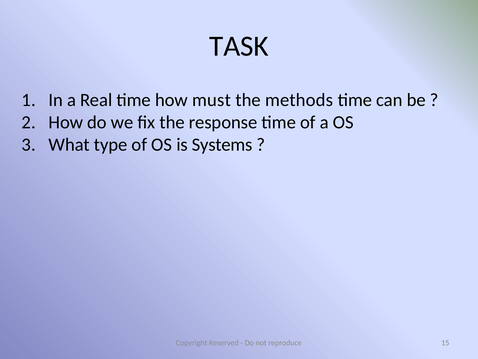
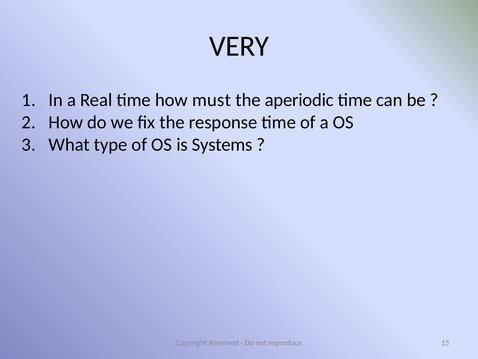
TASK: TASK -> VERY (239, 46)
methods: methods -> aperiodic (299, 100)
